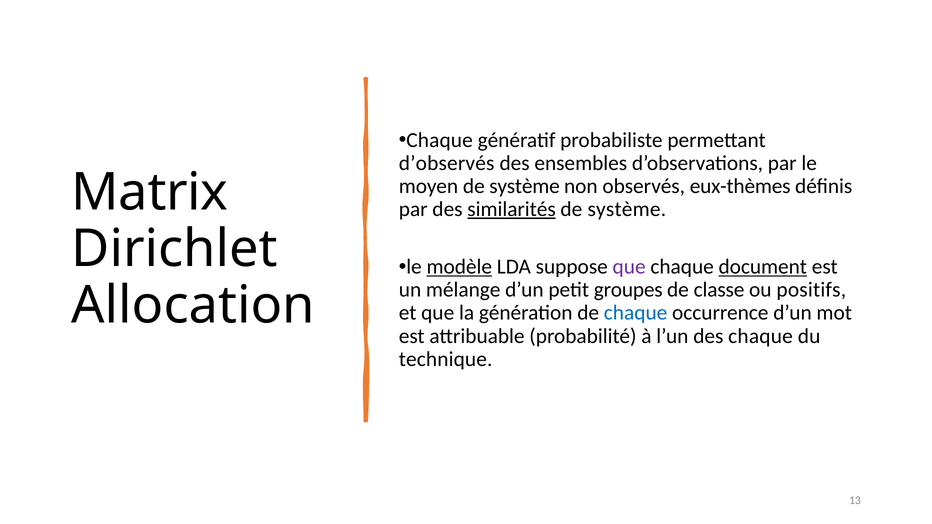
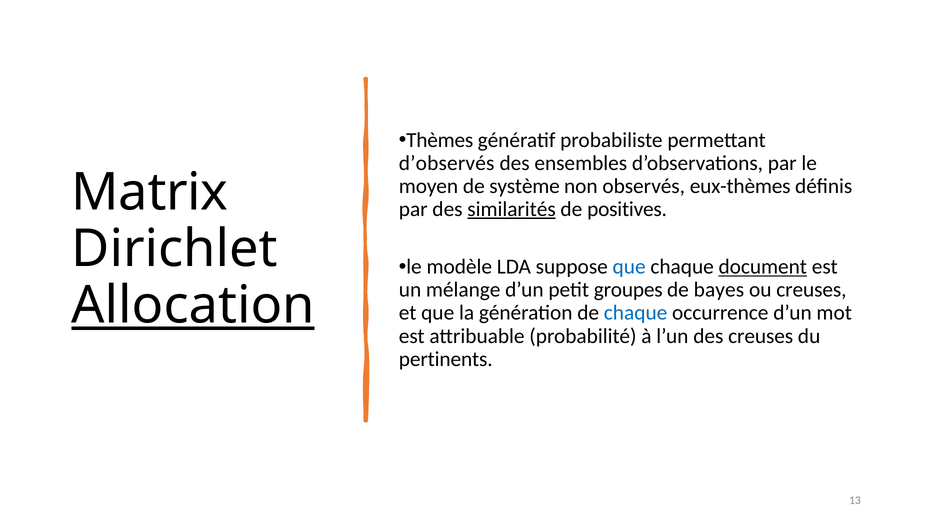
Chaque: Chaque -> Thèmes (440, 140)
système: système -> positives (627, 209)
modèle underline: present -> none (459, 267)
que colour: purple -> blue (629, 267)
classe: classe -> bayes (719, 290)
ou positifs: positifs -> creuses (811, 290)
Allocation underline: none -> present (193, 306)
des chaque: chaque -> creuses (761, 336)
technique: technique -> pertinents (446, 359)
